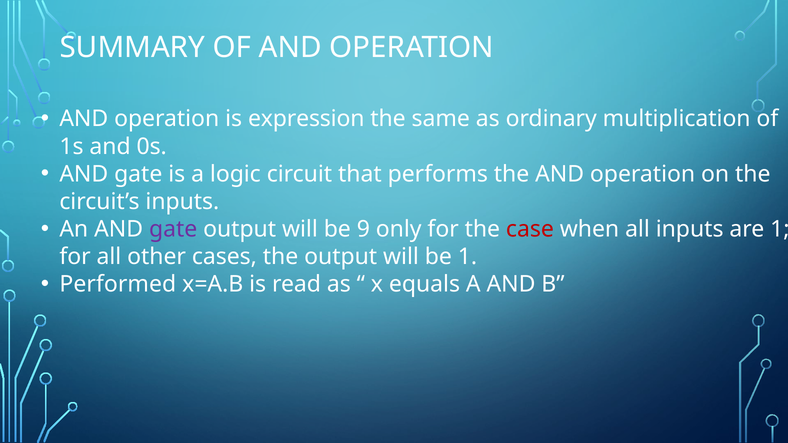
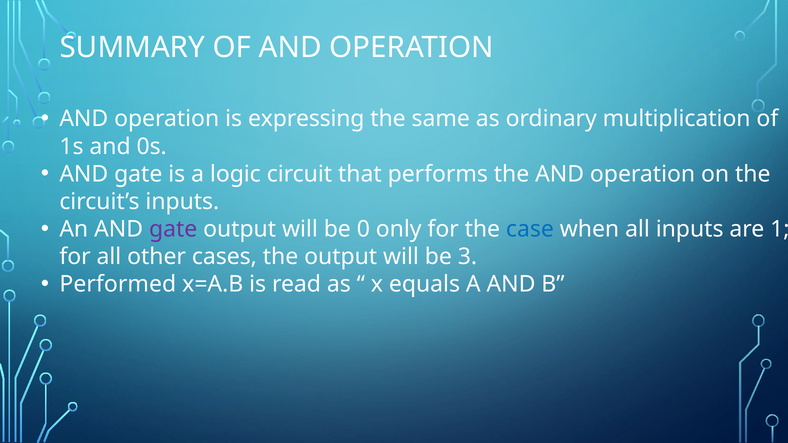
expression: expression -> expressing (306, 119)
9: 9 -> 0 (363, 229)
case colour: red -> blue (530, 229)
be 1: 1 -> 3 (467, 257)
